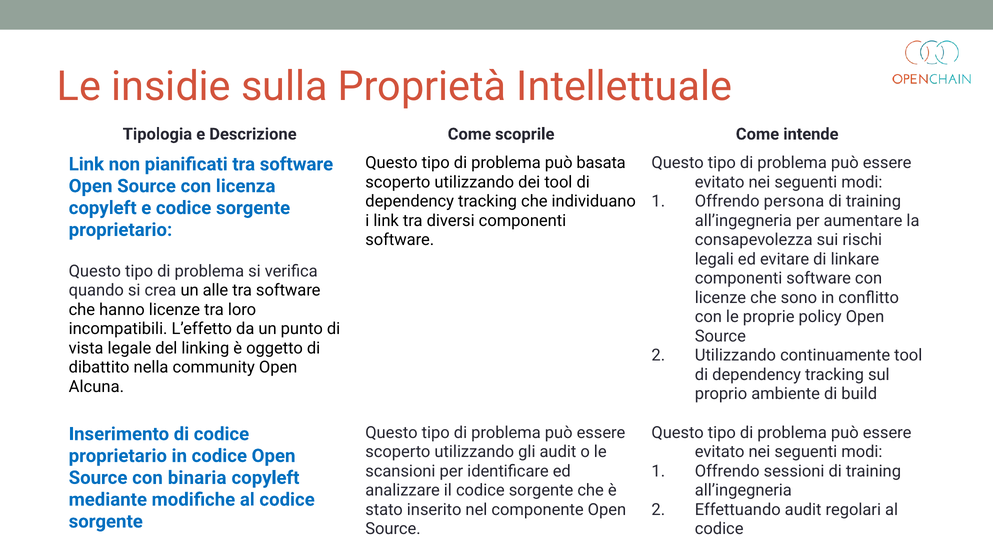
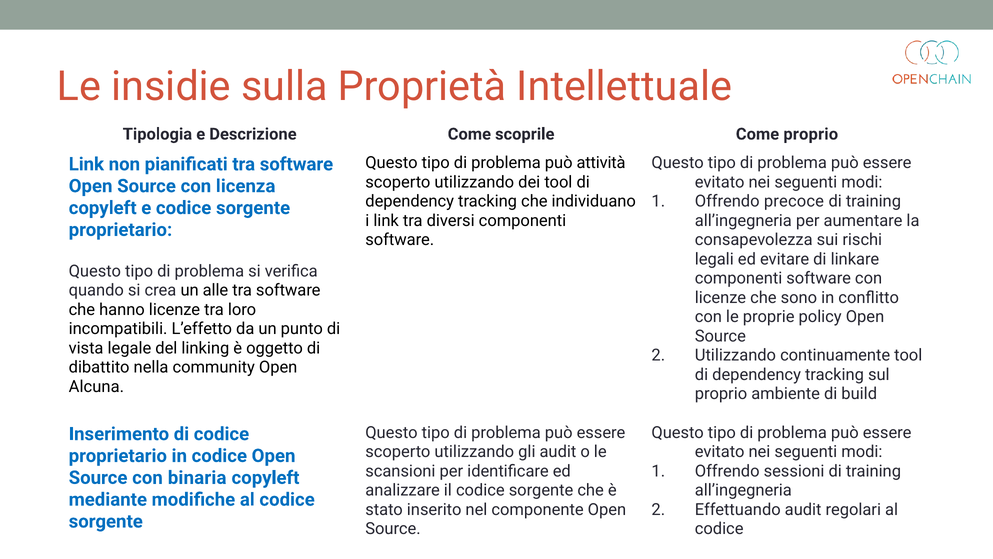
Come intende: intende -> proprio (811, 134)
basata: basata -> attività (601, 163)
persona: persona -> precoce (794, 201)
